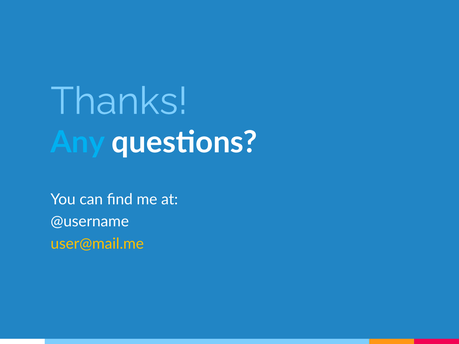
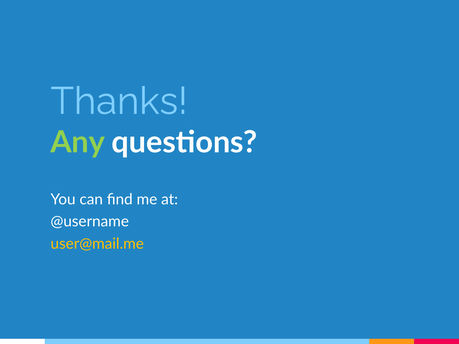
Any colour: light blue -> light green (78, 142)
